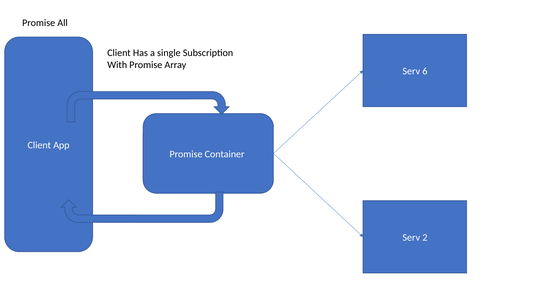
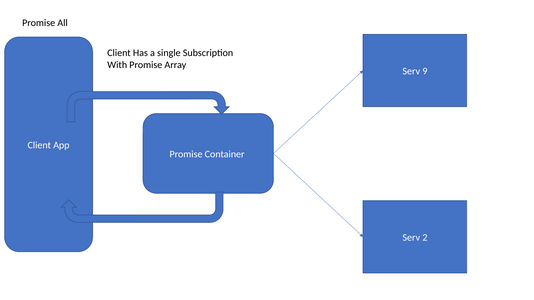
6: 6 -> 9 (425, 71)
